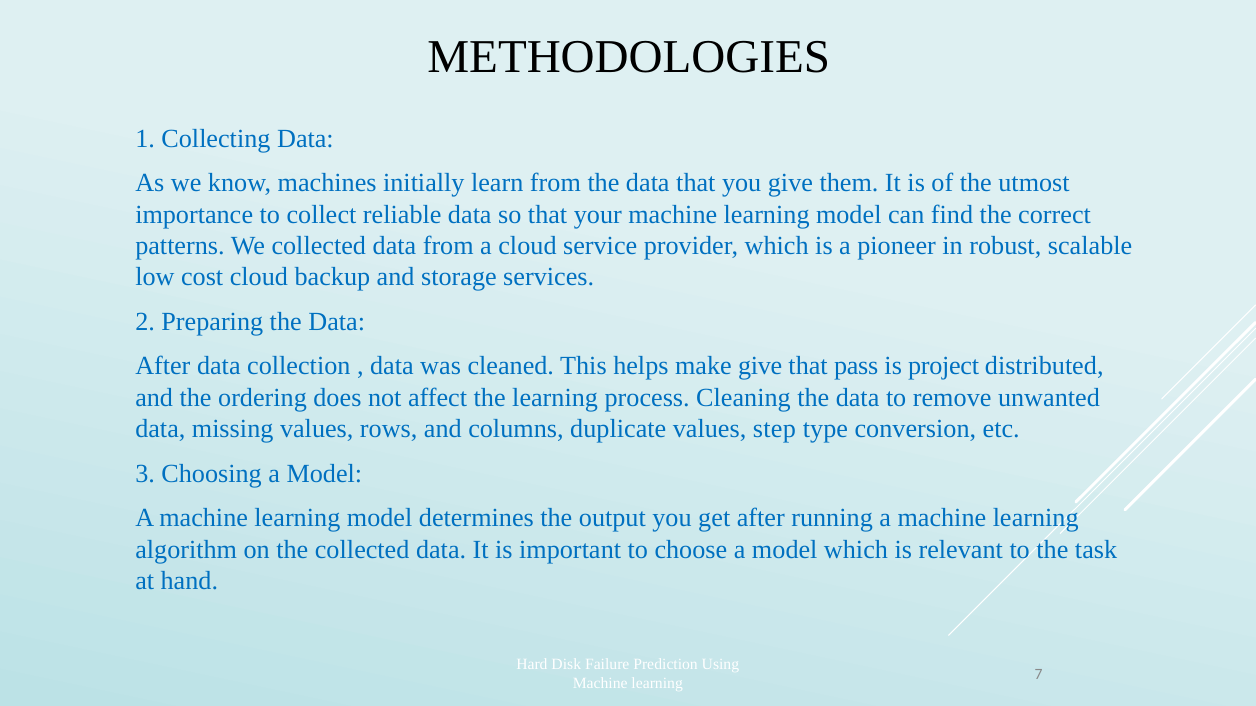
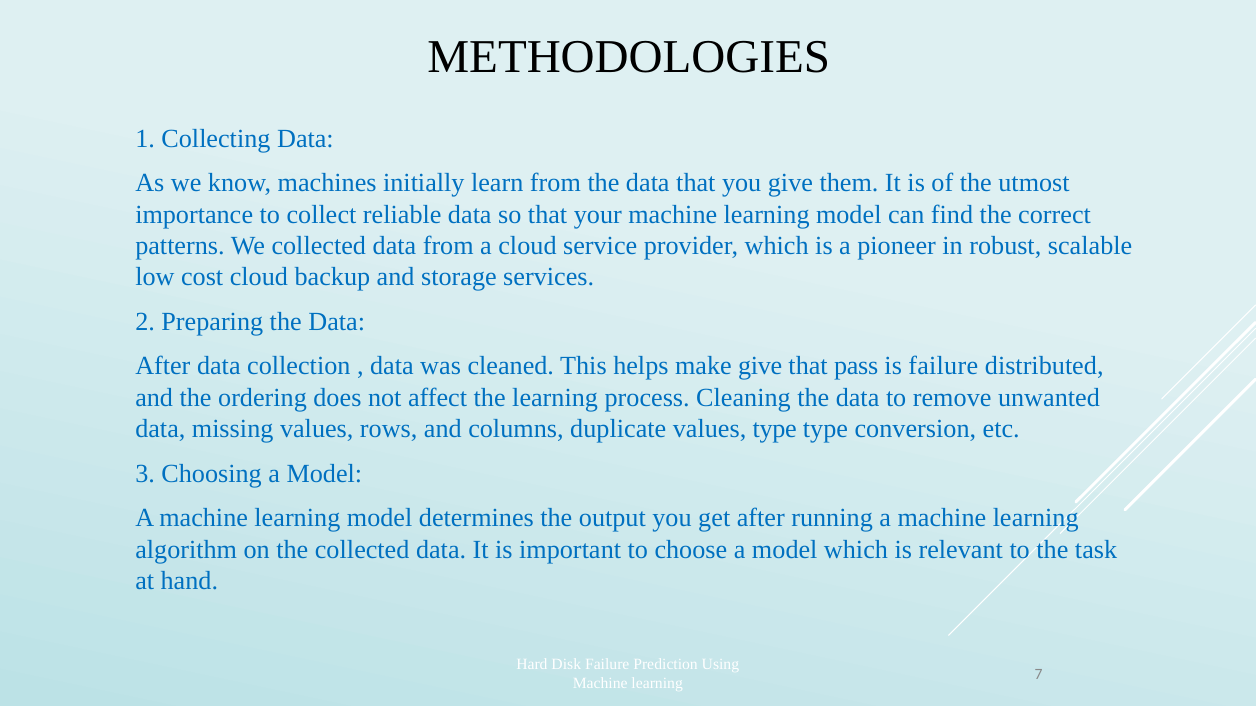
is project: project -> failure (943, 367)
values step: step -> type (775, 429)
